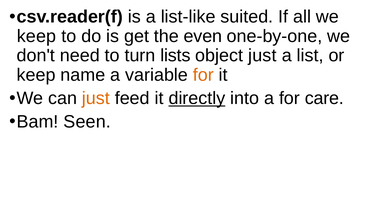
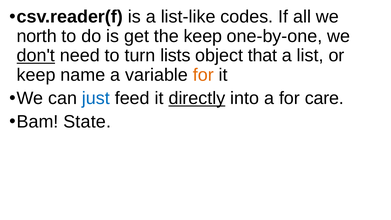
suited: suited -> codes (247, 17)
keep: keep -> north (37, 36)
the even: even -> keep (203, 36)
don't underline: none -> present (36, 55)
object just: just -> that (263, 55)
just colour: orange -> blue (96, 98)
Seen: Seen -> State (87, 122)
